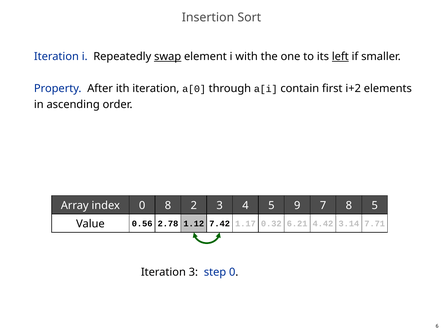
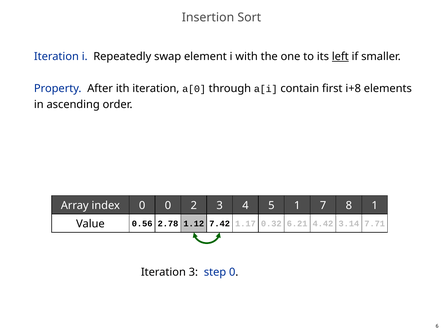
swap underline: present -> none (168, 57)
i+2: i+2 -> i+8 (353, 89)
0 8: 8 -> 0 (168, 206)
index 9: 9 -> 1 (297, 206)
8 5: 5 -> 1 (375, 206)
